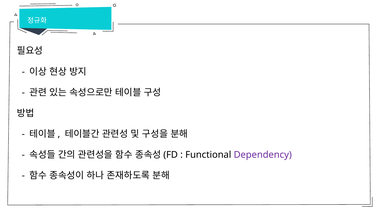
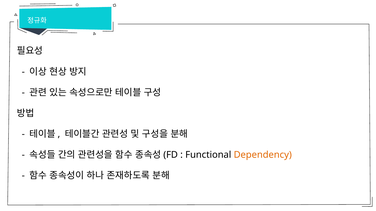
Dependency colour: purple -> orange (263, 155)
